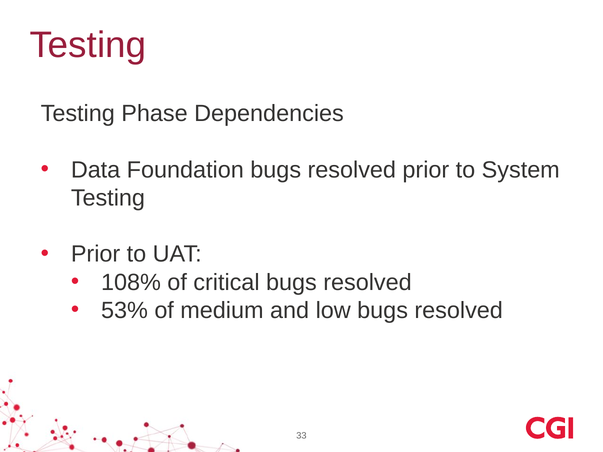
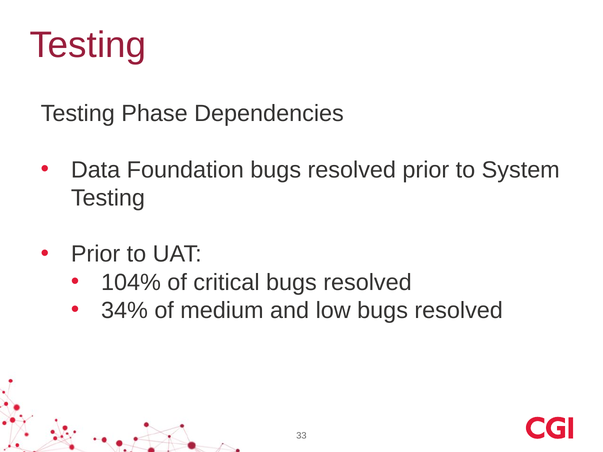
108%: 108% -> 104% (131, 283)
53%: 53% -> 34% (124, 311)
